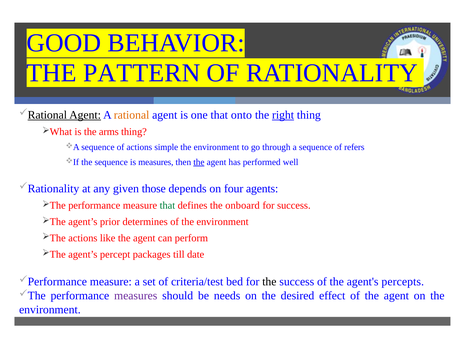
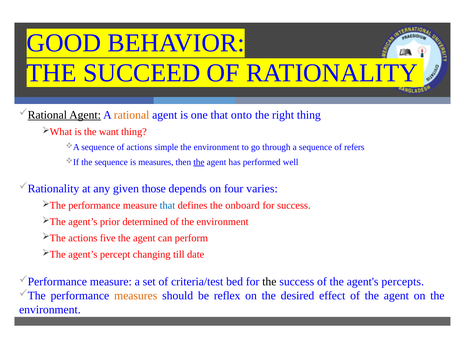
PATTERN: PATTERN -> SUCCEED (142, 73)
right underline: present -> none (283, 115)
arms: arms -> want (109, 132)
agents: agents -> varies (262, 188)
that colour: green -> blue (167, 205)
determines: determines -> determined (145, 222)
like: like -> five (108, 238)
packages: packages -> changing (152, 254)
measures colour: purple -> orange (136, 295)
needs: needs -> reflex (227, 295)
